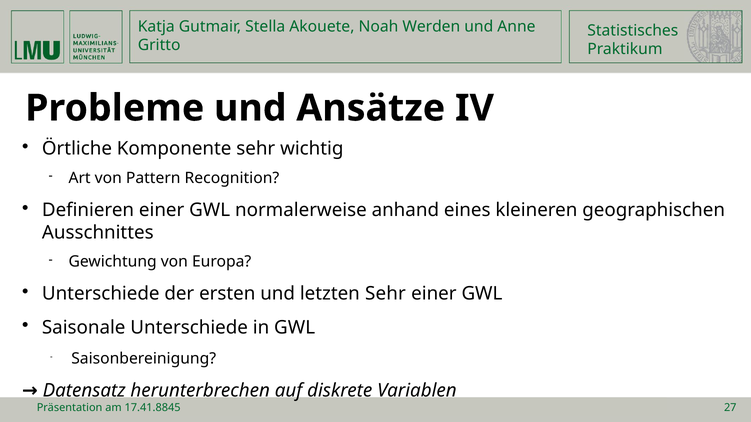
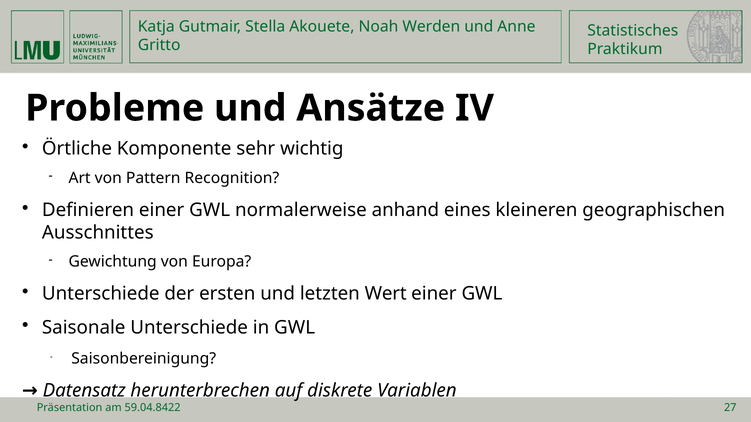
letzten Sehr: Sehr -> Wert (386, 294)
17.41.8845: 17.41.8845 -> 59.04.8422 (153, 408)
